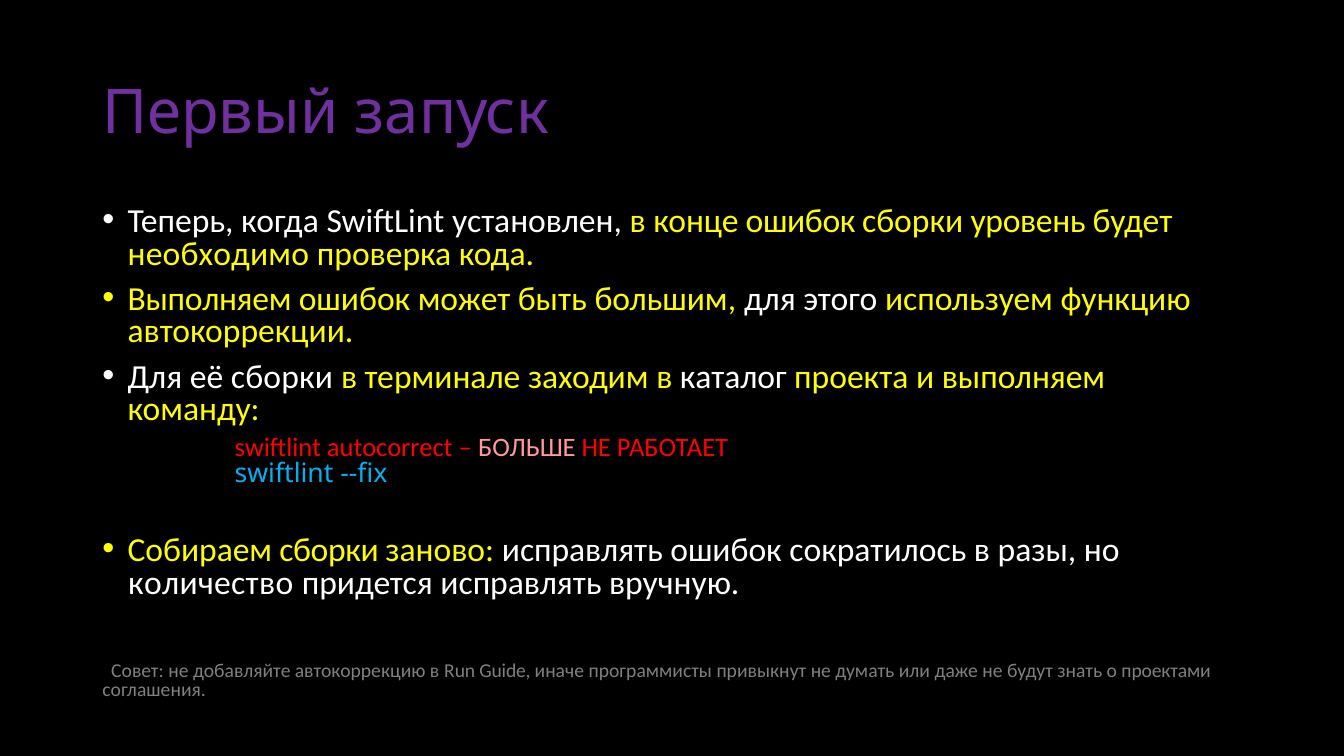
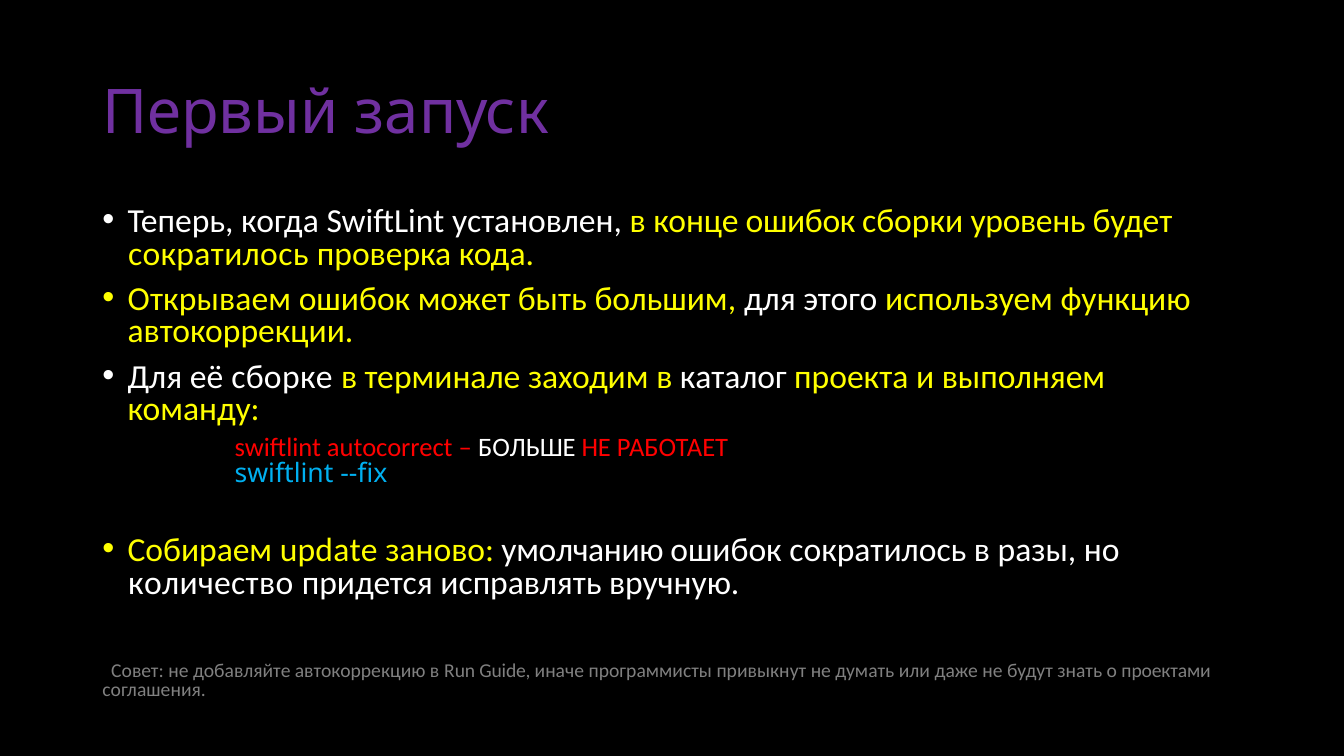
необходимо: необходимо -> сократилось (218, 254)
Выполняем: Выполняем -> Открываем (209, 299)
её сборки: сборки -> сборке (282, 377)
БОЛЬШЕ colour: pink -> white (527, 448)
Собираем сборки: сборки -> update (329, 551)
заново исправлять: исправлять -> умолчанию (583, 551)
